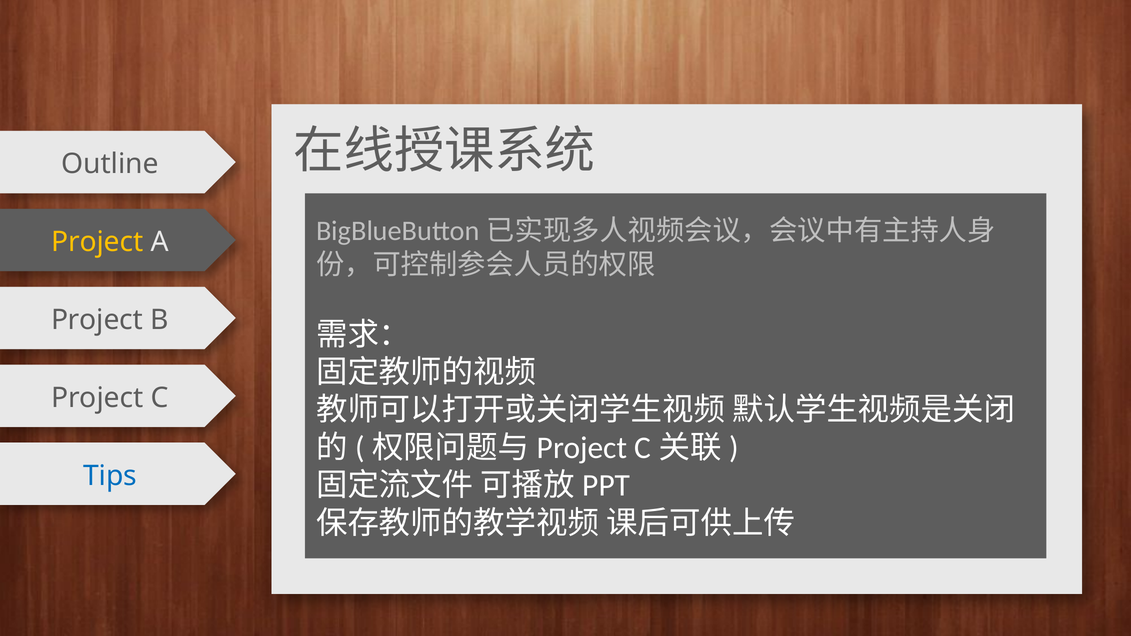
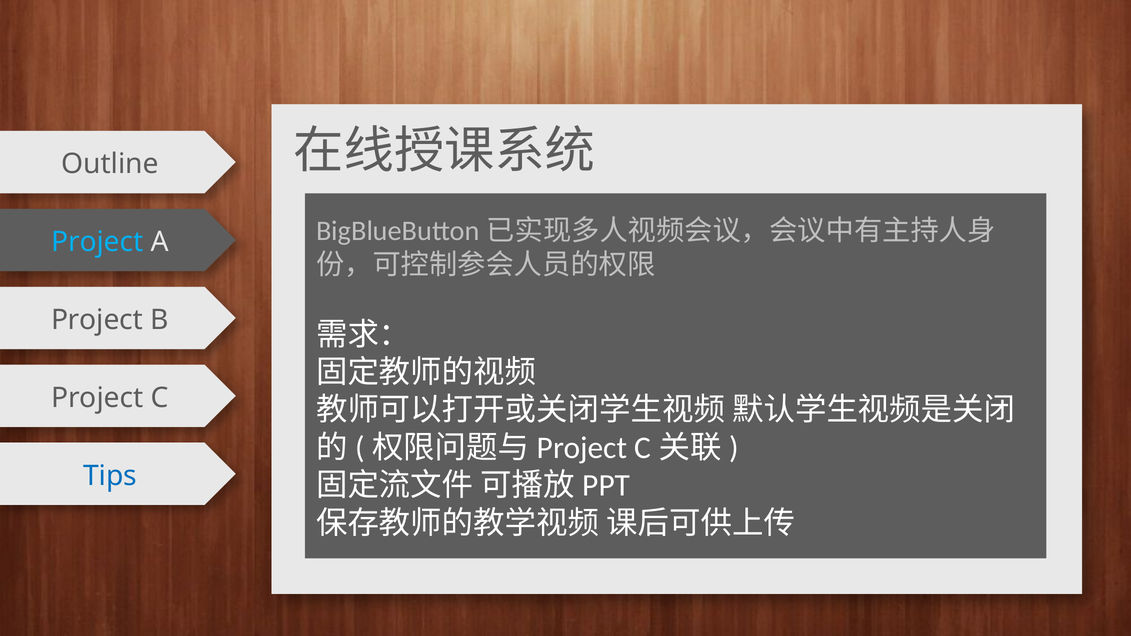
Project colour: yellow -> light blue (97, 242)
